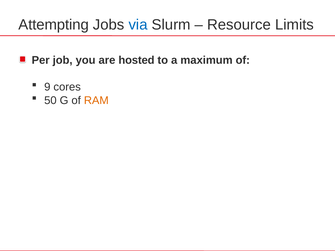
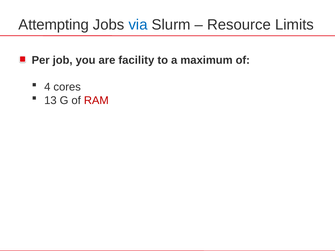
hosted: hosted -> facility (136, 60)
9: 9 -> 4 (47, 87)
50: 50 -> 13 (50, 100)
RAM colour: orange -> red (96, 100)
